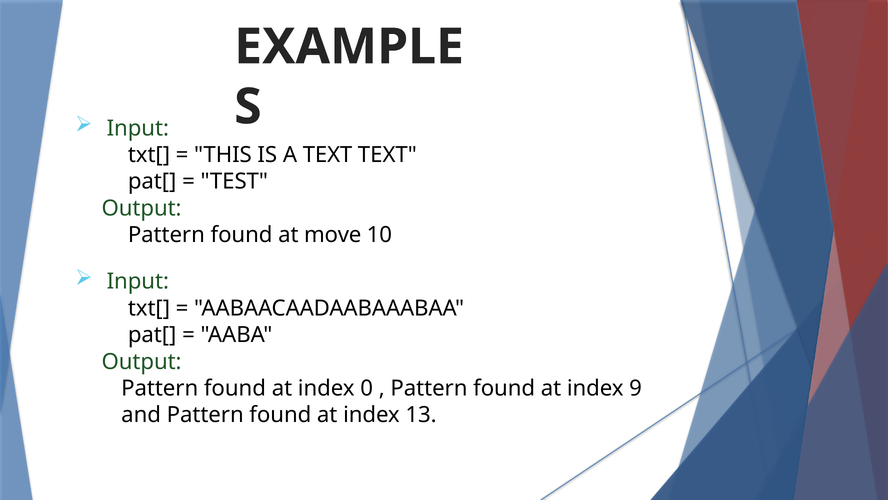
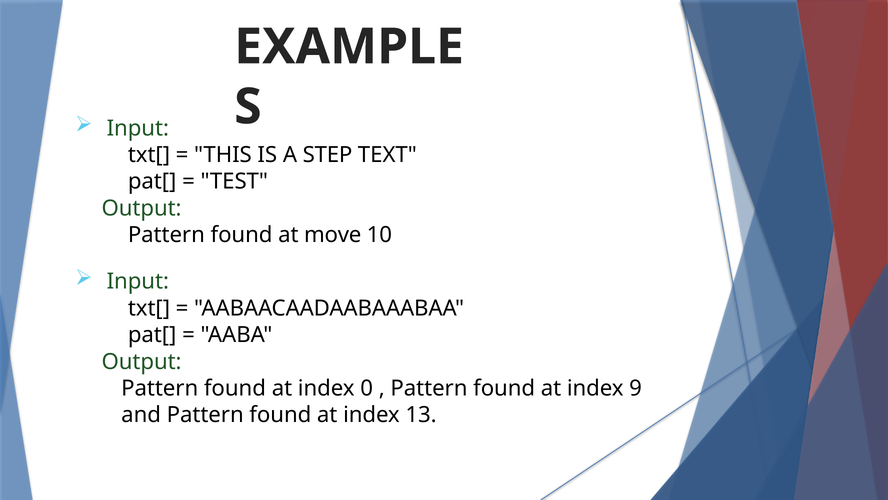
A TEXT: TEXT -> STEP (328, 155)
